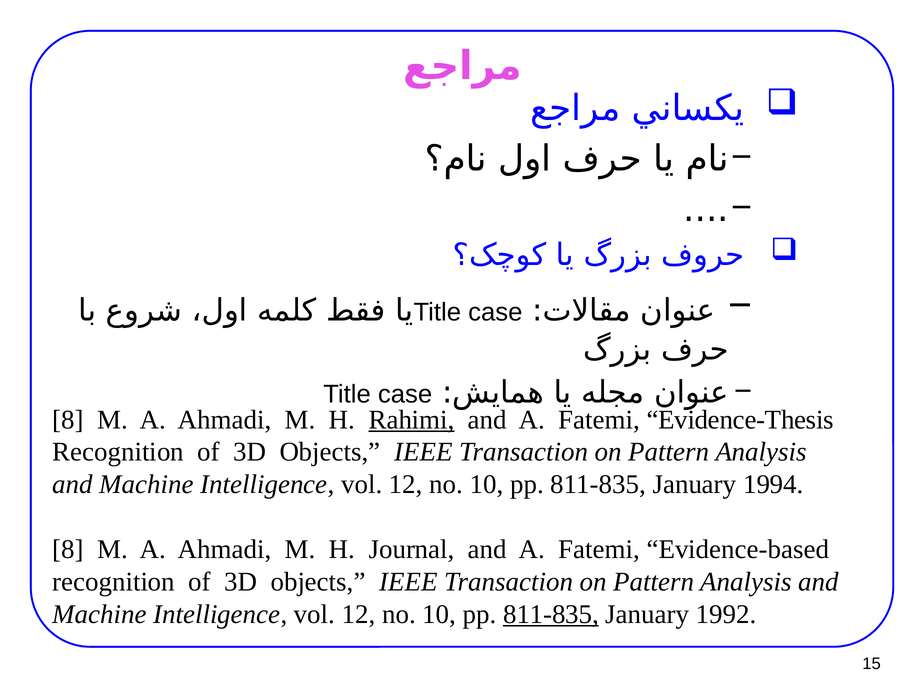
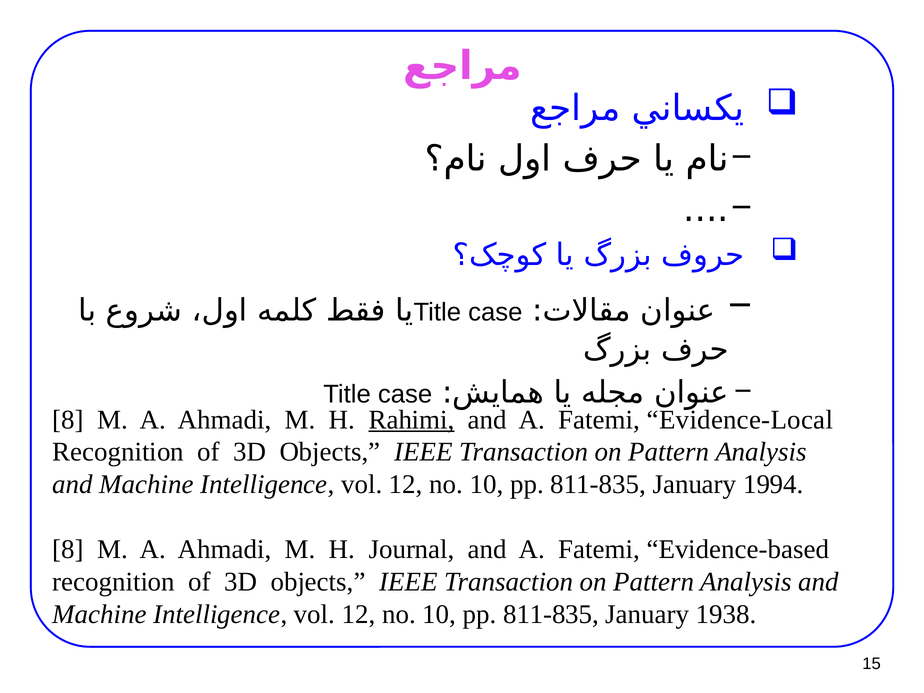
Evidence-Thesis: Evidence-Thesis -> Evidence-Local (740, 420)
811-835 underline: present -> none (551, 614)
1992: 1992 -> 1938 (726, 614)
